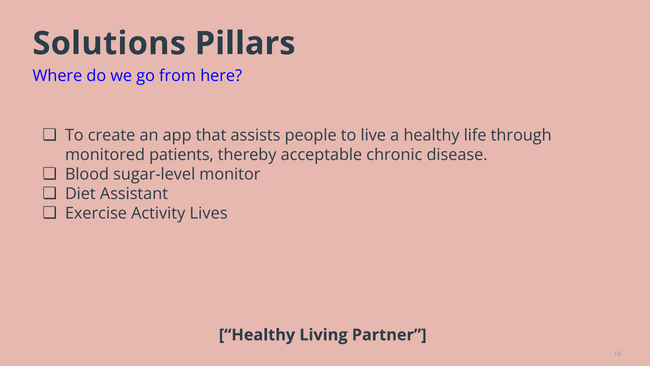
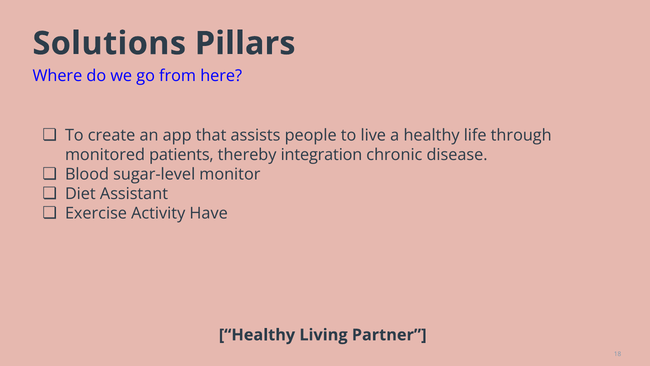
acceptable: acceptable -> integration (321, 155)
Lives: Lives -> Have (209, 213)
